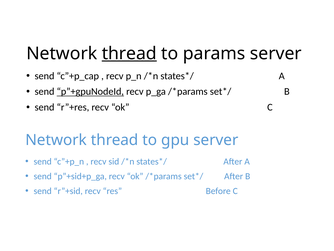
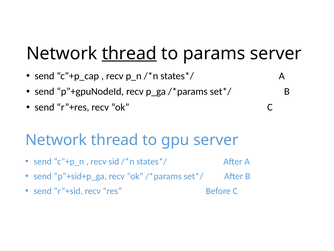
p”+gpuNodeId underline: present -> none (90, 91)
